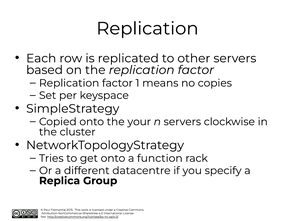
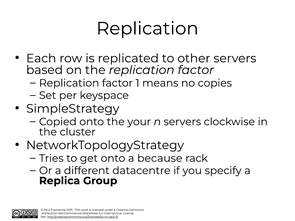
function: function -> because (160, 158)
